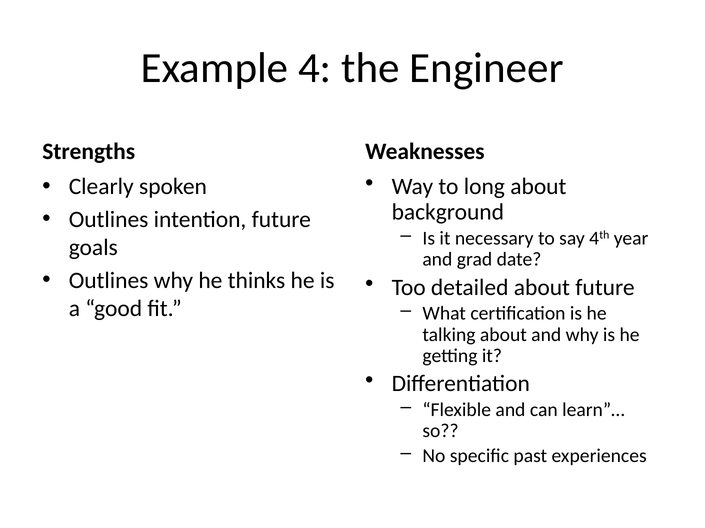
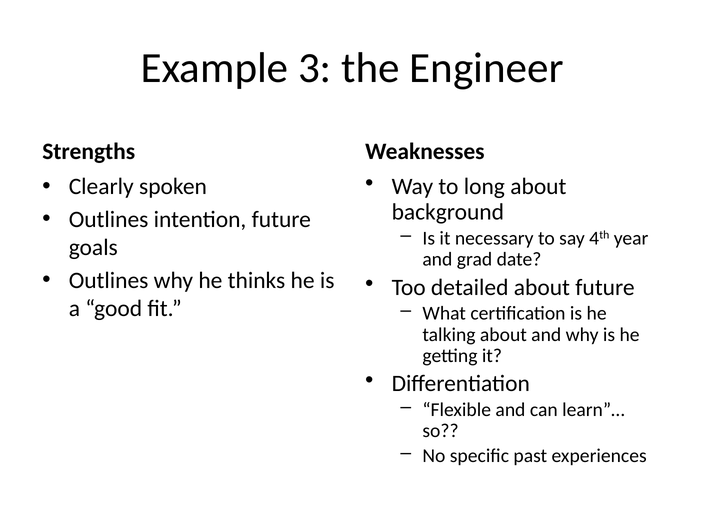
4: 4 -> 3 (315, 68)
